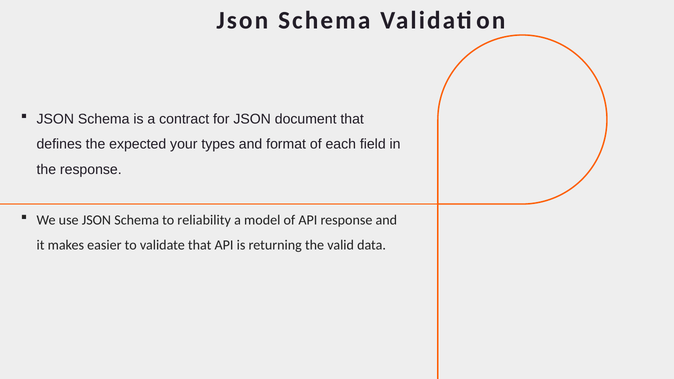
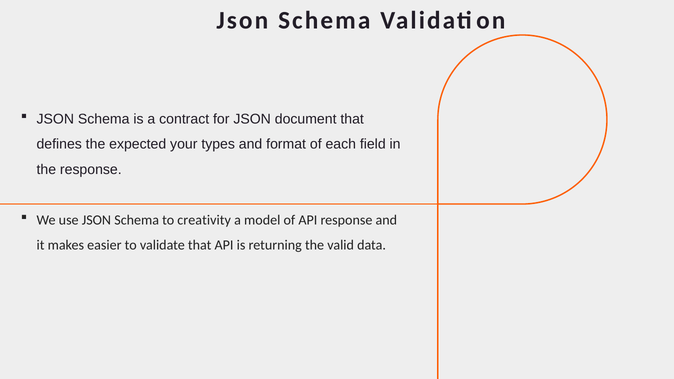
reliability: reliability -> creativity (204, 220)
